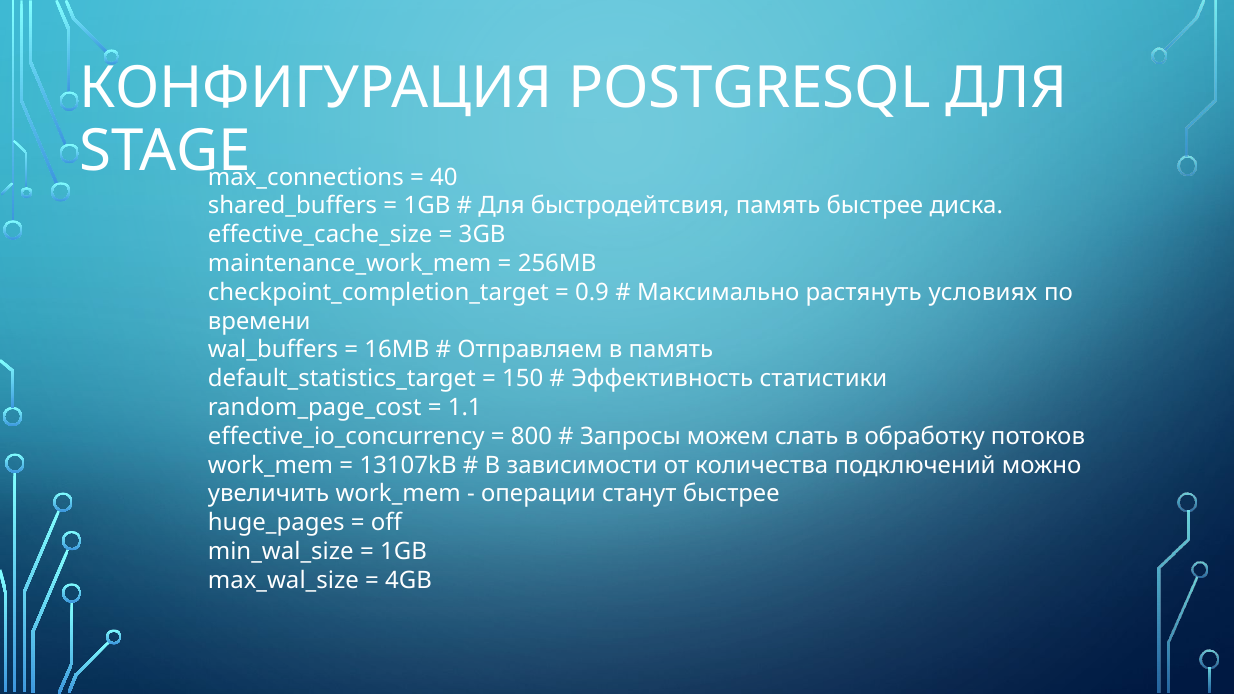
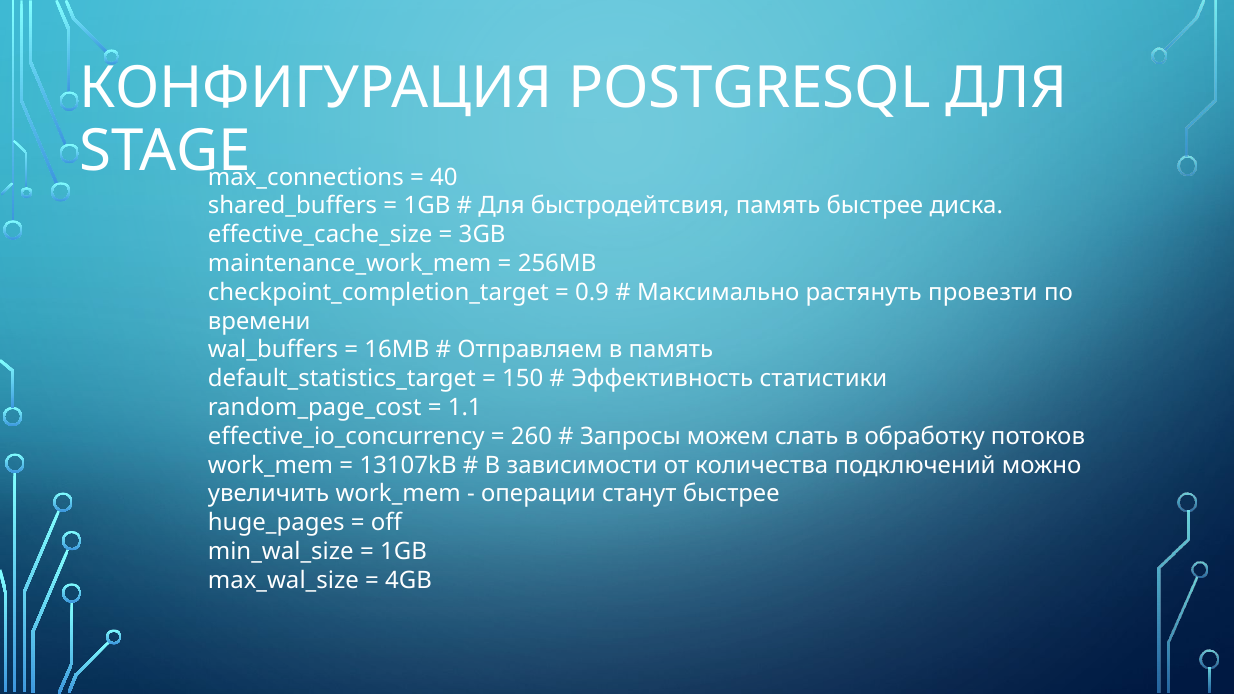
условиях: условиях -> провезти (983, 292)
800: 800 -> 260 (531, 436)
